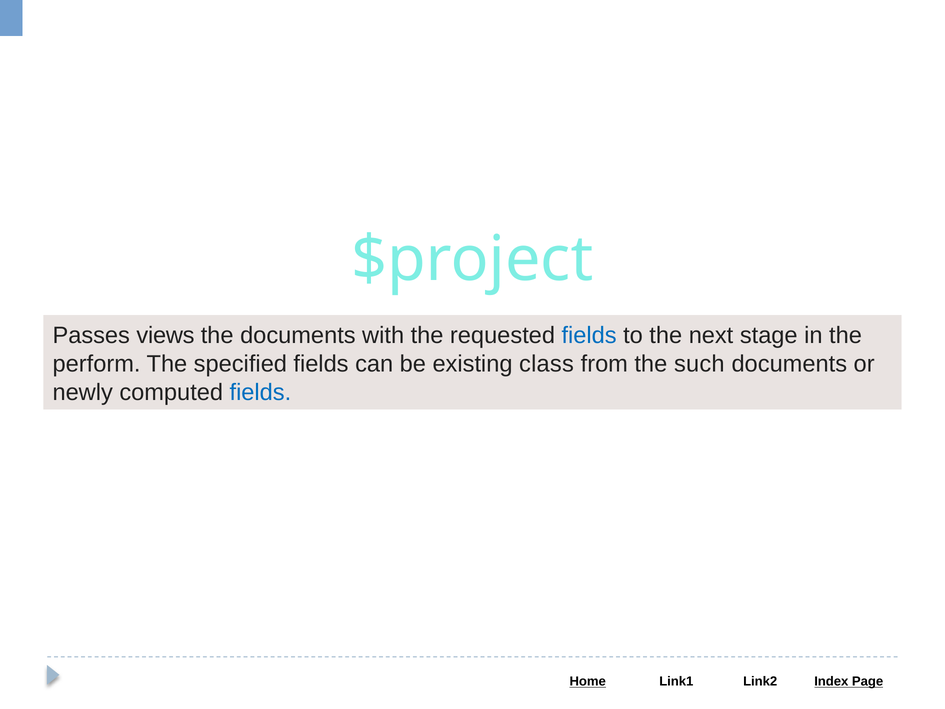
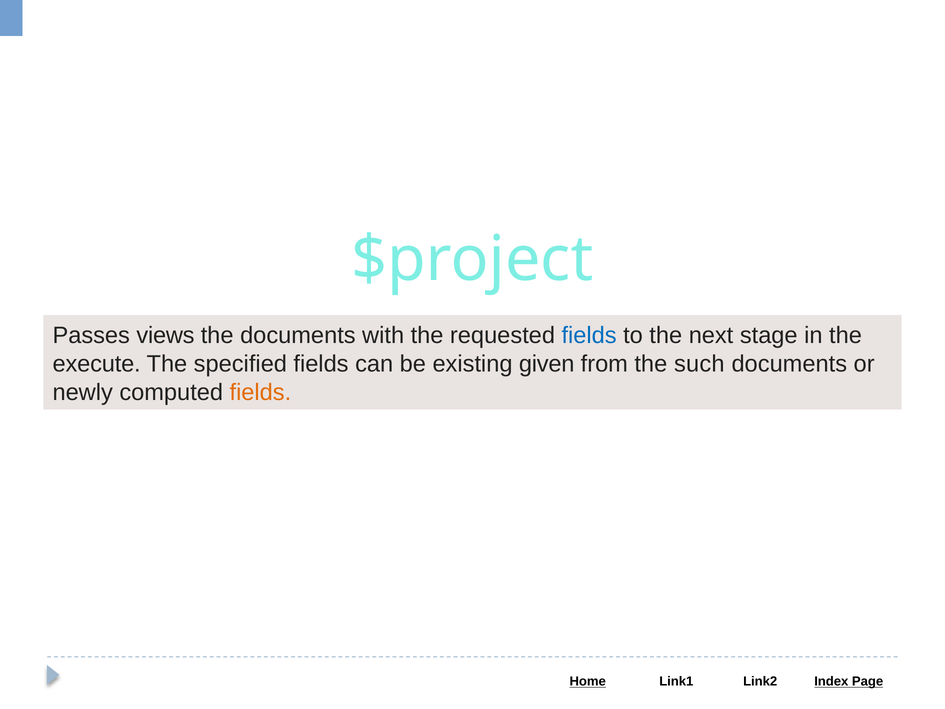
perform: perform -> execute (97, 364)
class: class -> given (547, 364)
fields colour: blue -> orange (260, 392)
